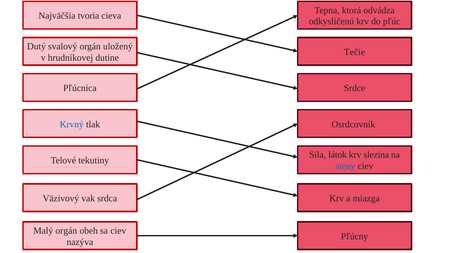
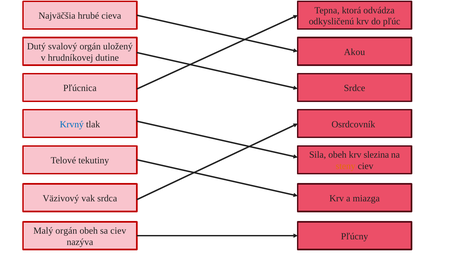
tvoria: tvoria -> hrubé (88, 16)
Tečie: Tečie -> Akou (355, 52)
Sila látok: látok -> obeh (337, 155)
steny colour: blue -> orange (346, 166)
